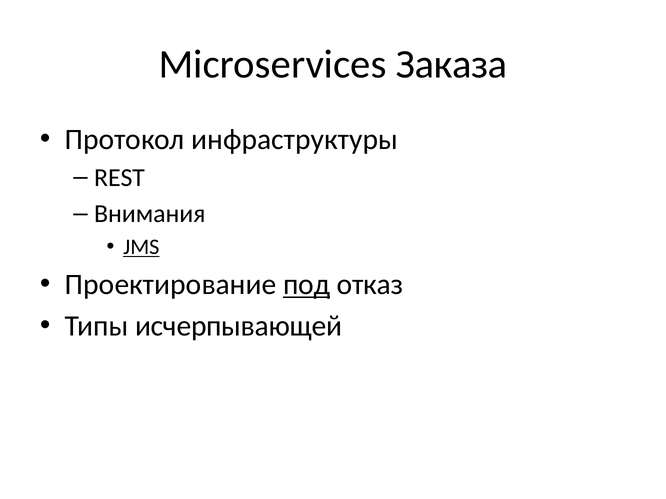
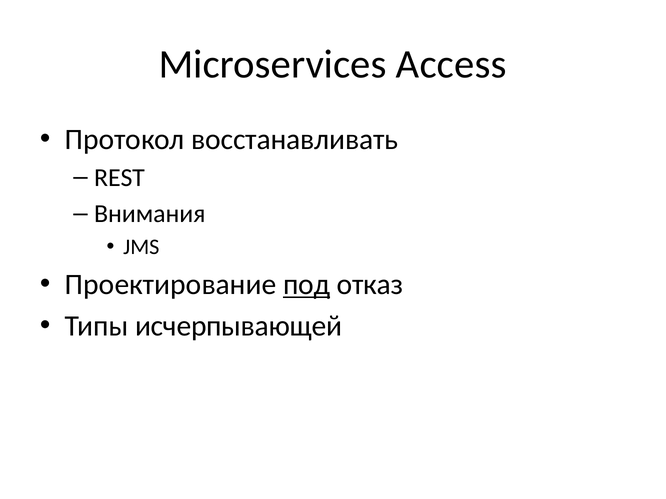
Заказа: Заказа -> Access (451, 64)
инфраструктуры: инфраструктуры -> восстанавливать (295, 140)
JMS underline: present -> none (141, 247)
